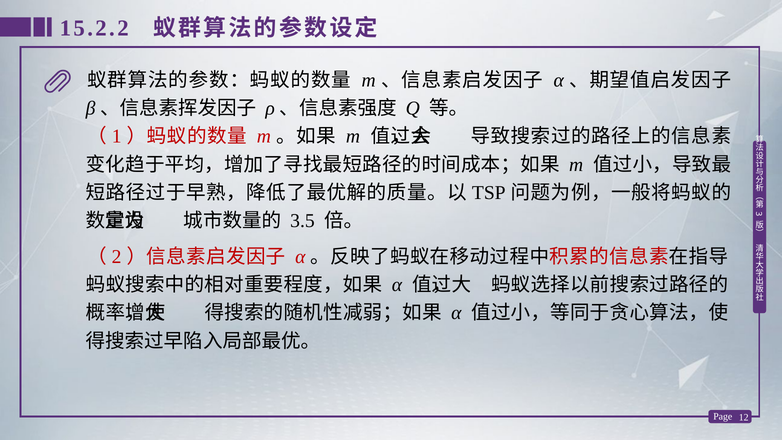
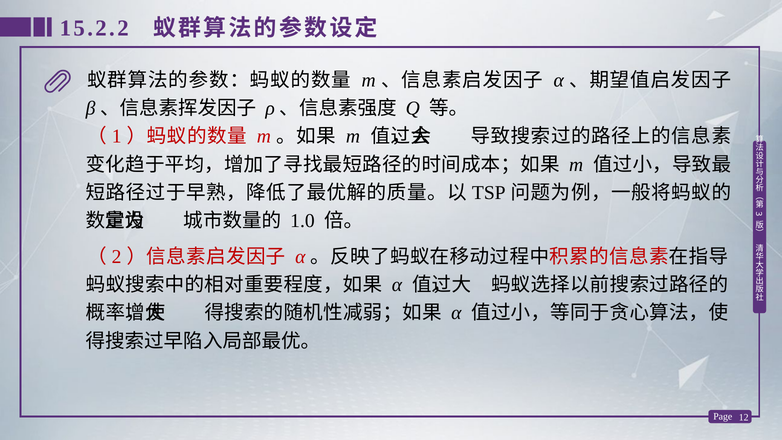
3.5: 3.5 -> 1.0 (302, 221)
